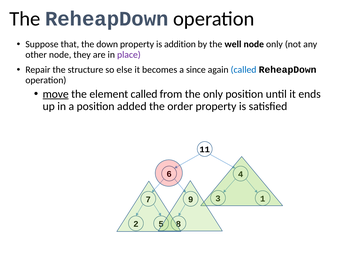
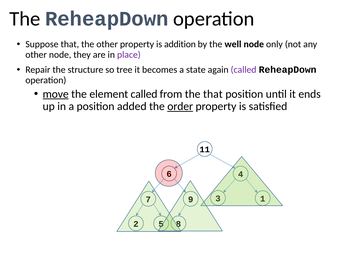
the down: down -> other (107, 44)
else: else -> tree (124, 70)
since: since -> state (196, 70)
called colour: blue -> purple (244, 70)
the only: only -> that (213, 94)
order underline: none -> present (180, 106)
